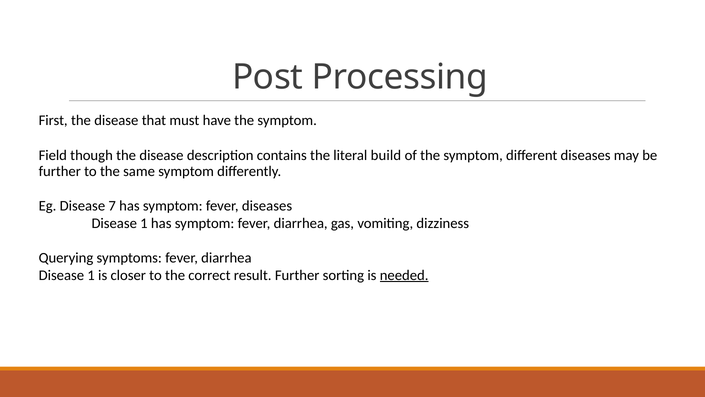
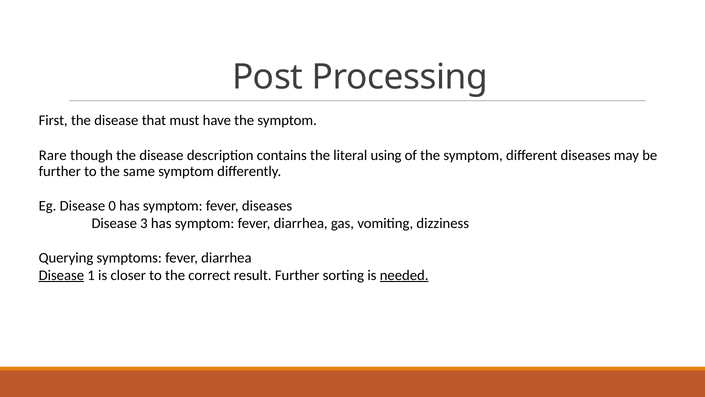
Field: Field -> Rare (53, 155)
build: build -> using (386, 155)
7: 7 -> 0 (112, 206)
1: 1 -> 3 (144, 223)
Disease underline: none -> present (61, 275)
